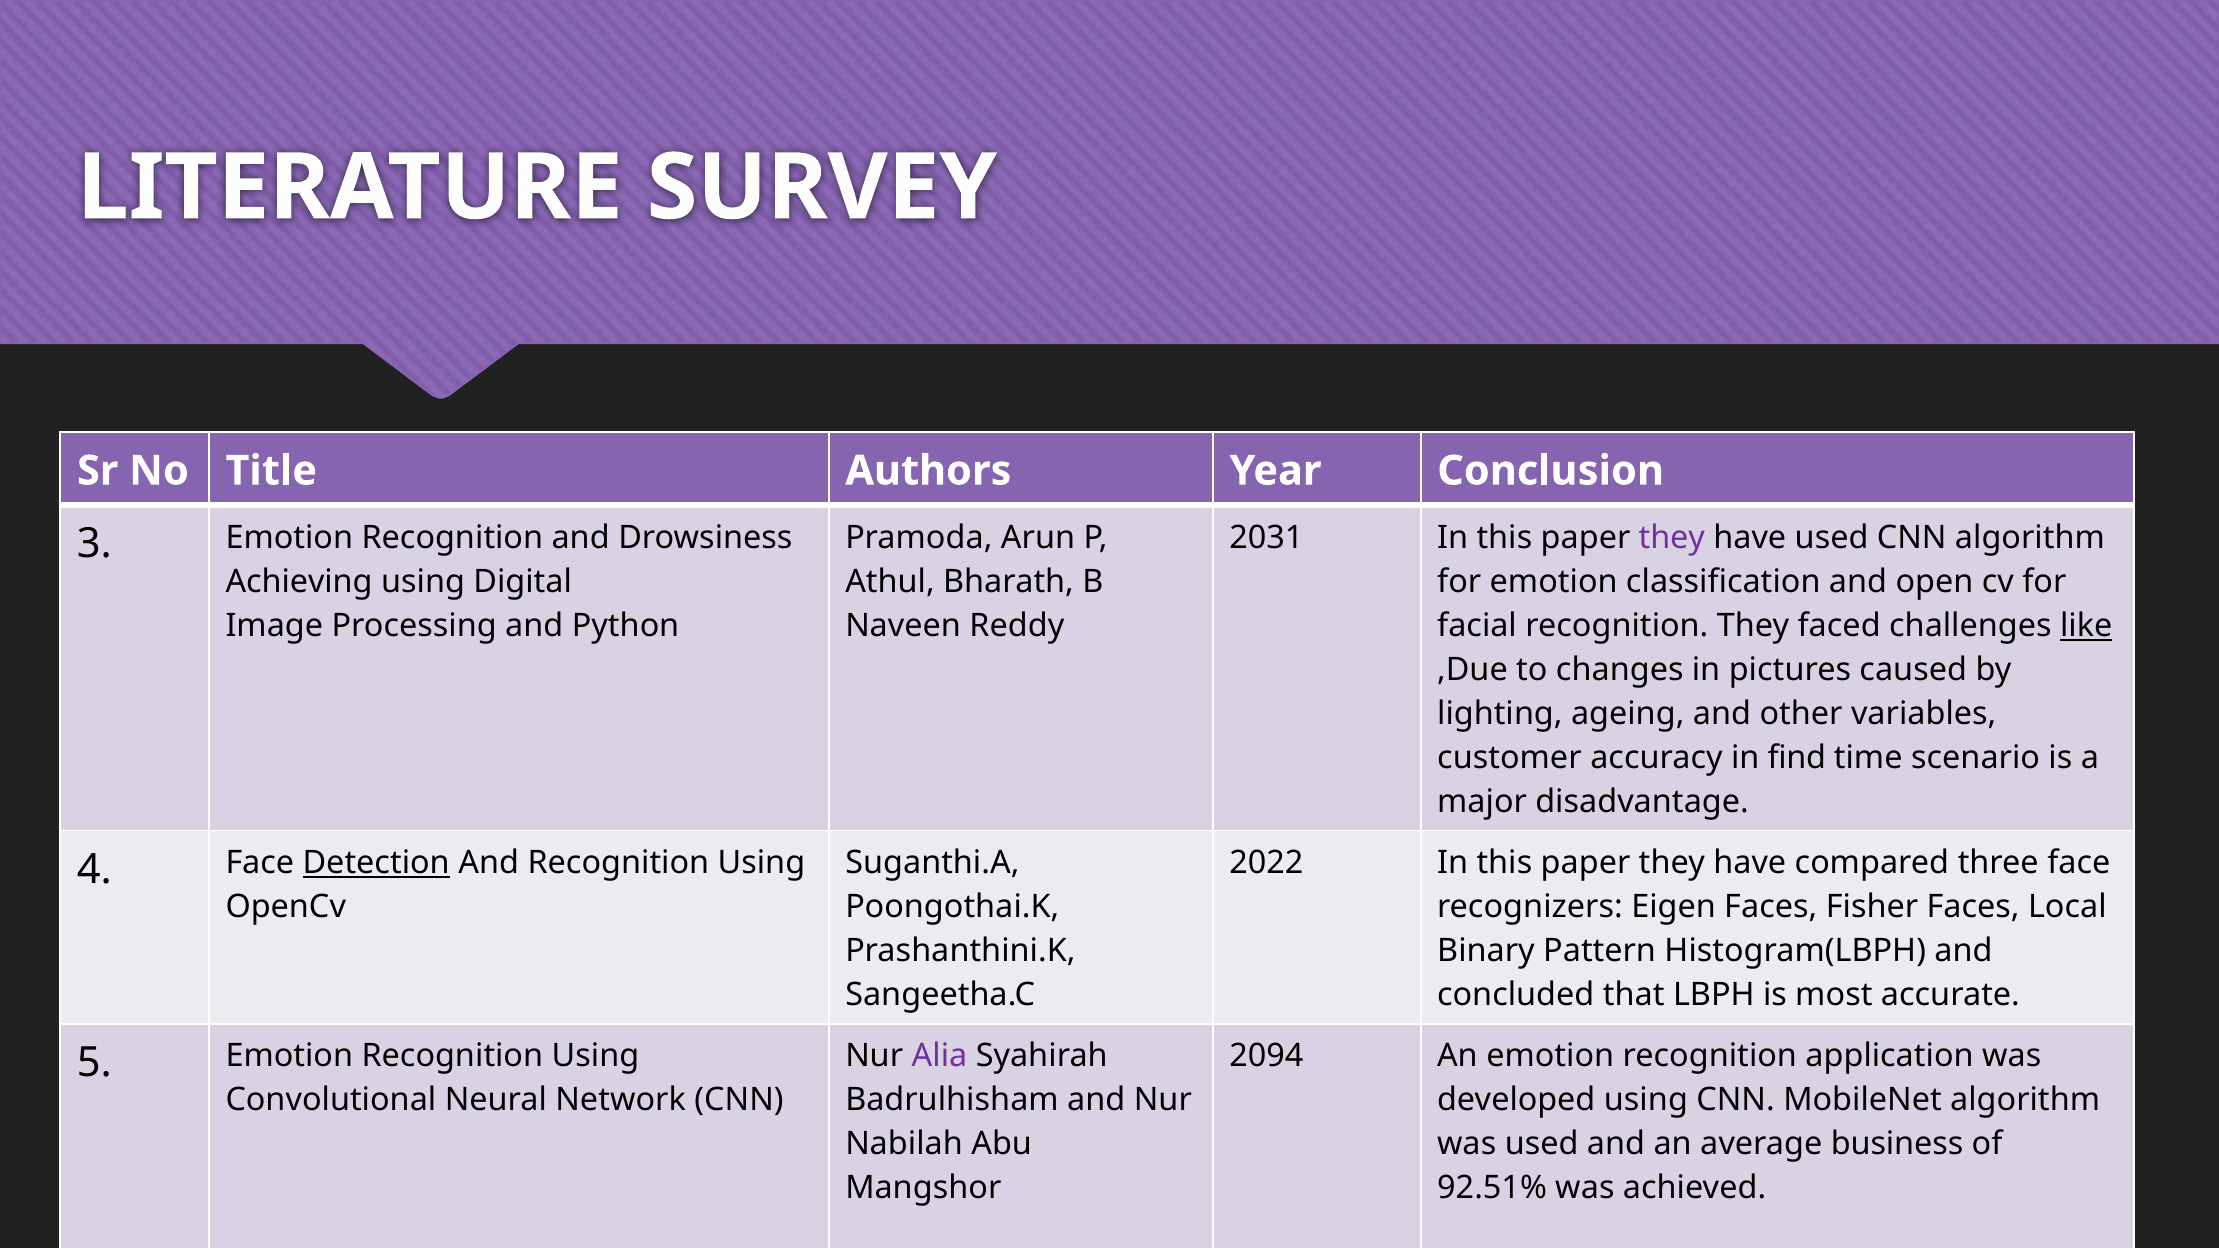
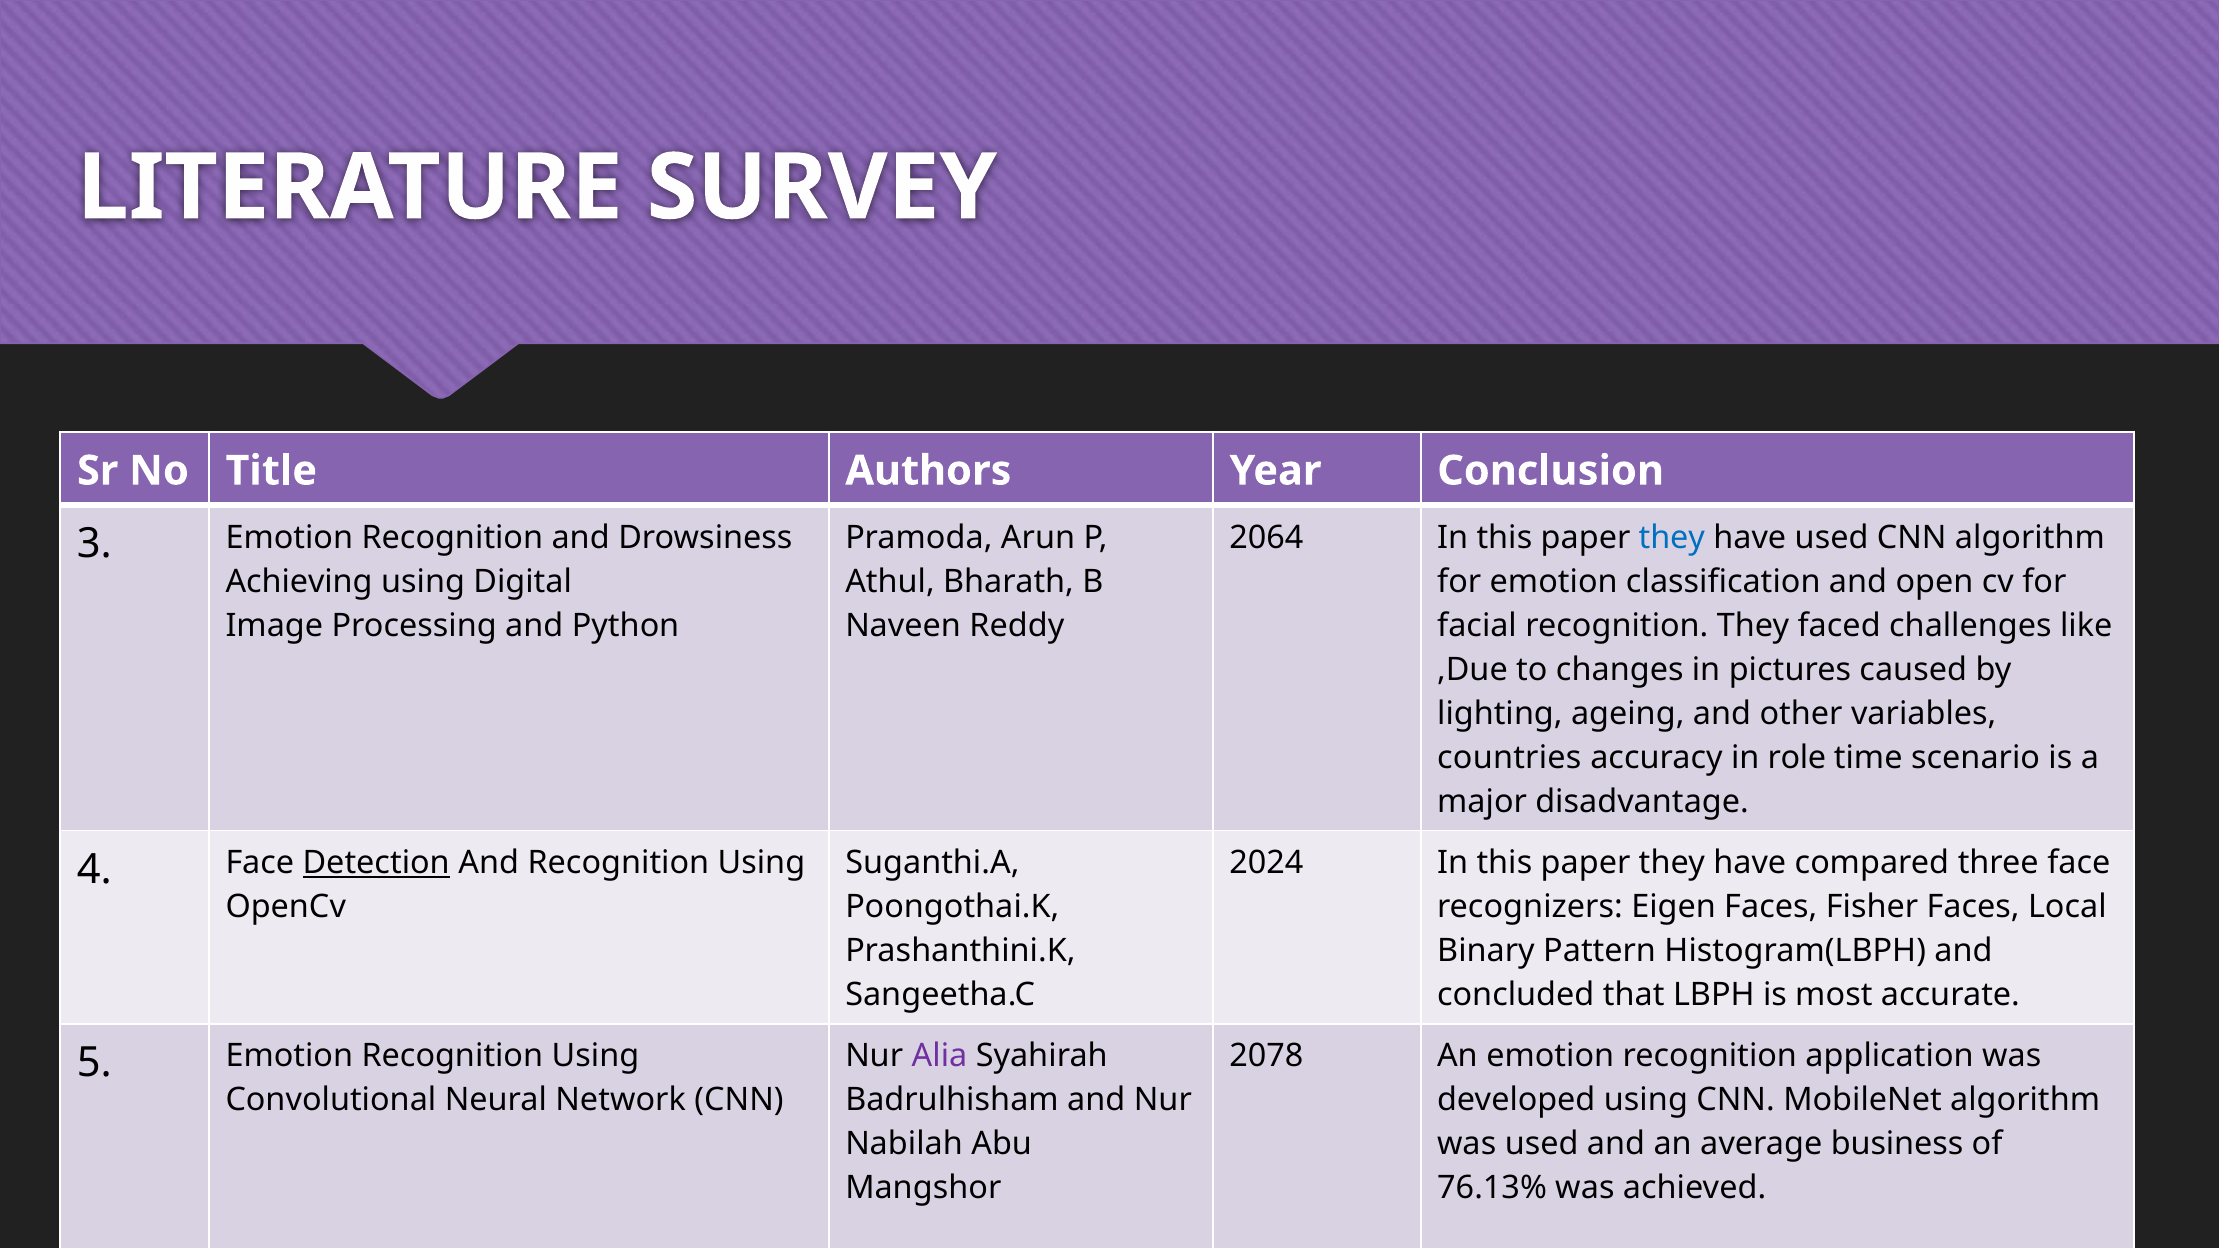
2031: 2031 -> 2064 (1266, 538)
they colour: purple -> blue (1672, 538)
like underline: present -> none (2086, 626)
customer: customer -> countries (1509, 758)
find: find -> role (1797, 758)
2022: 2022 -> 2024 (1266, 863)
2094: 2094 -> 2078 (1266, 1056)
92.51%: 92.51% -> 76.13% (1492, 1188)
